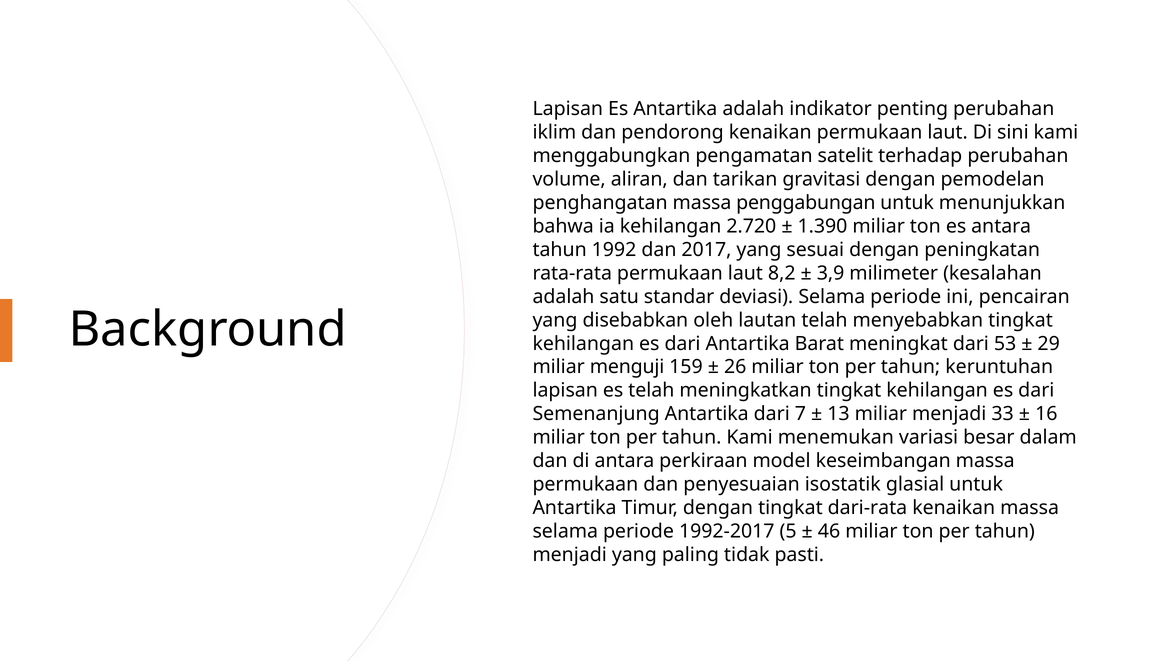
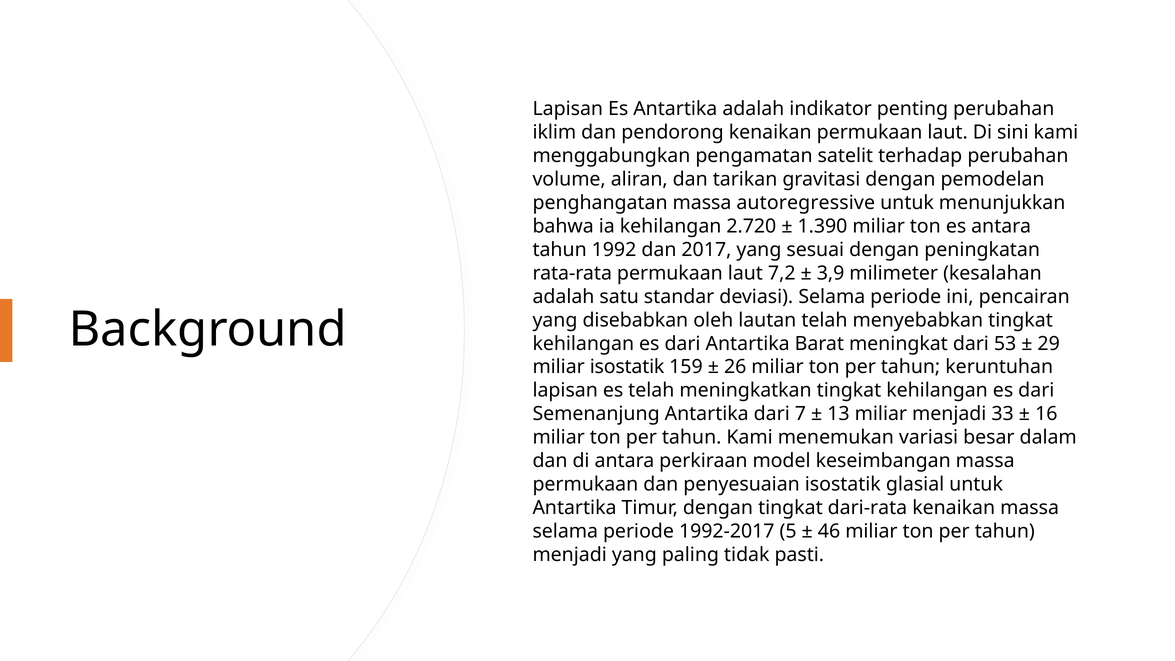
penggabungan: penggabungan -> autoregressive (806, 203)
8,2: 8,2 -> 7,2 (782, 273)
miliar menguji: menguji -> isostatik (627, 367)
